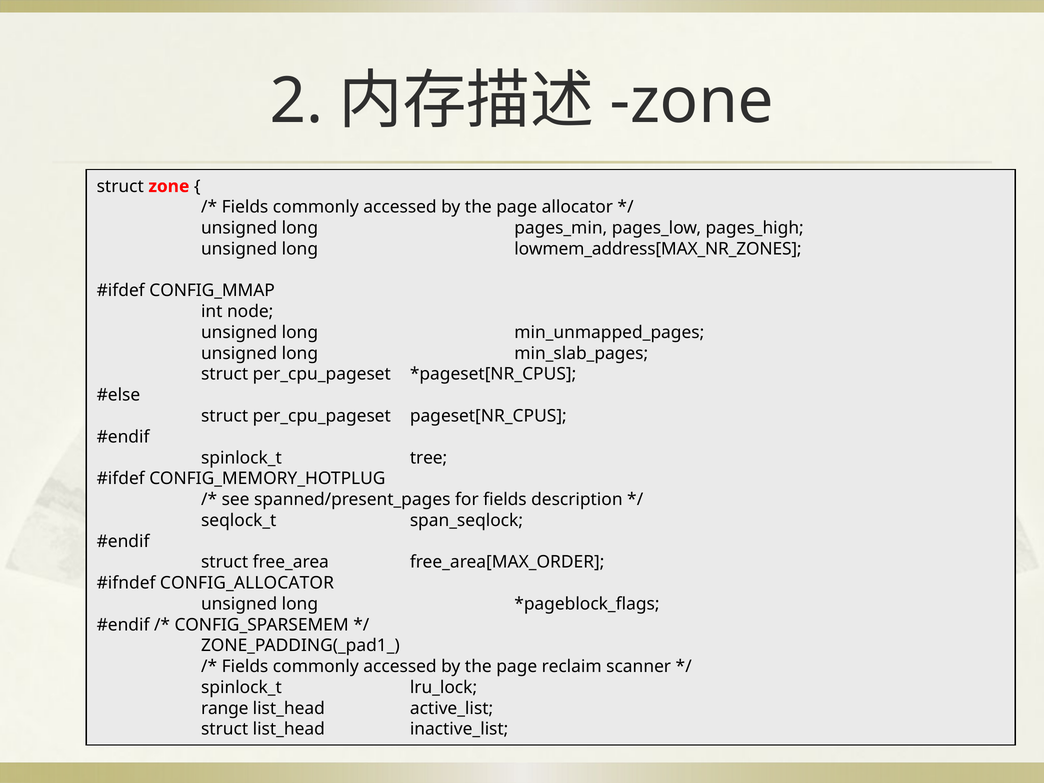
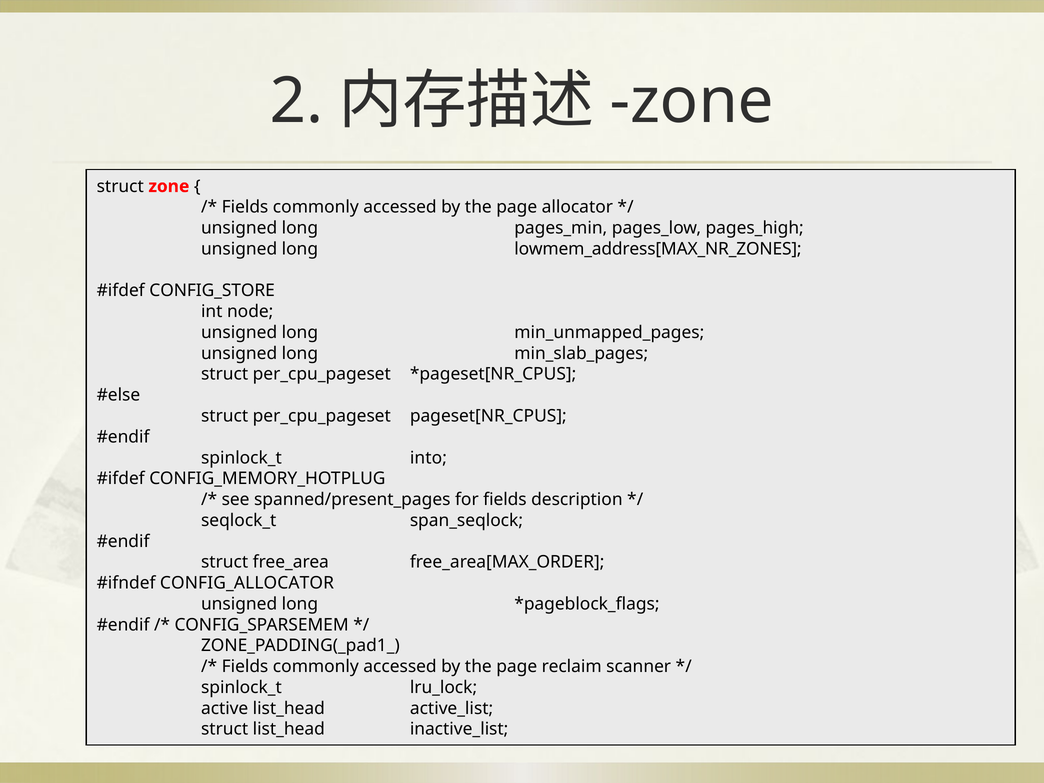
CONFIG_MMAP: CONFIG_MMAP -> CONFIG_STORE (212, 291)
tree: tree -> into (428, 458)
range: range -> active (225, 708)
